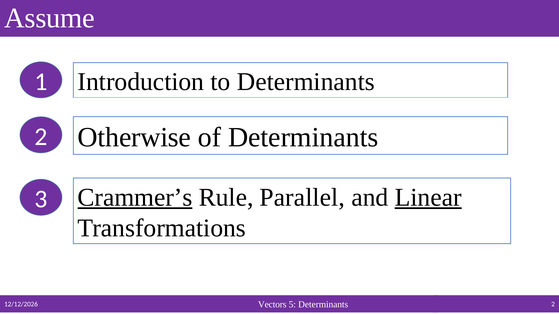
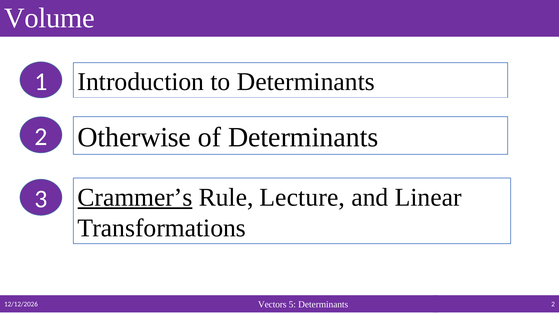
Assume: Assume -> Volume (49, 18)
Parallel: Parallel -> Lecture (302, 198)
Linear underline: present -> none (428, 198)
